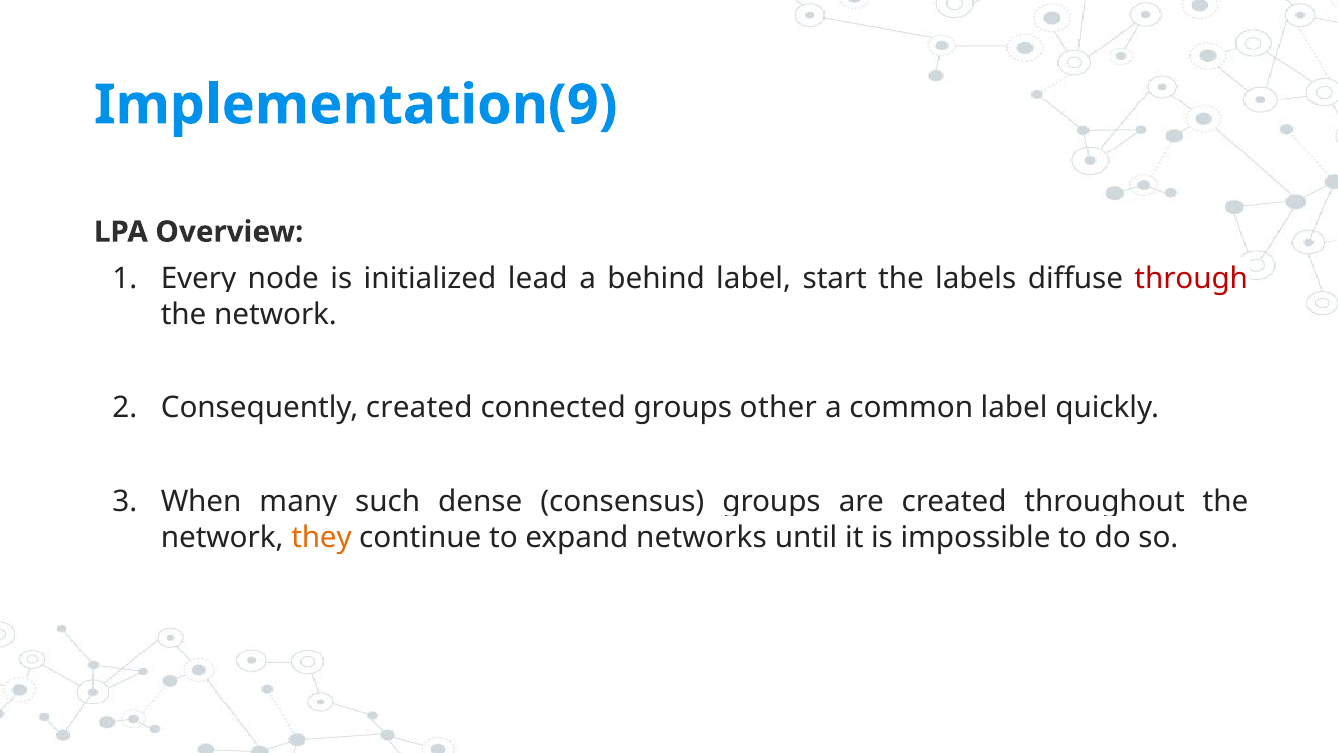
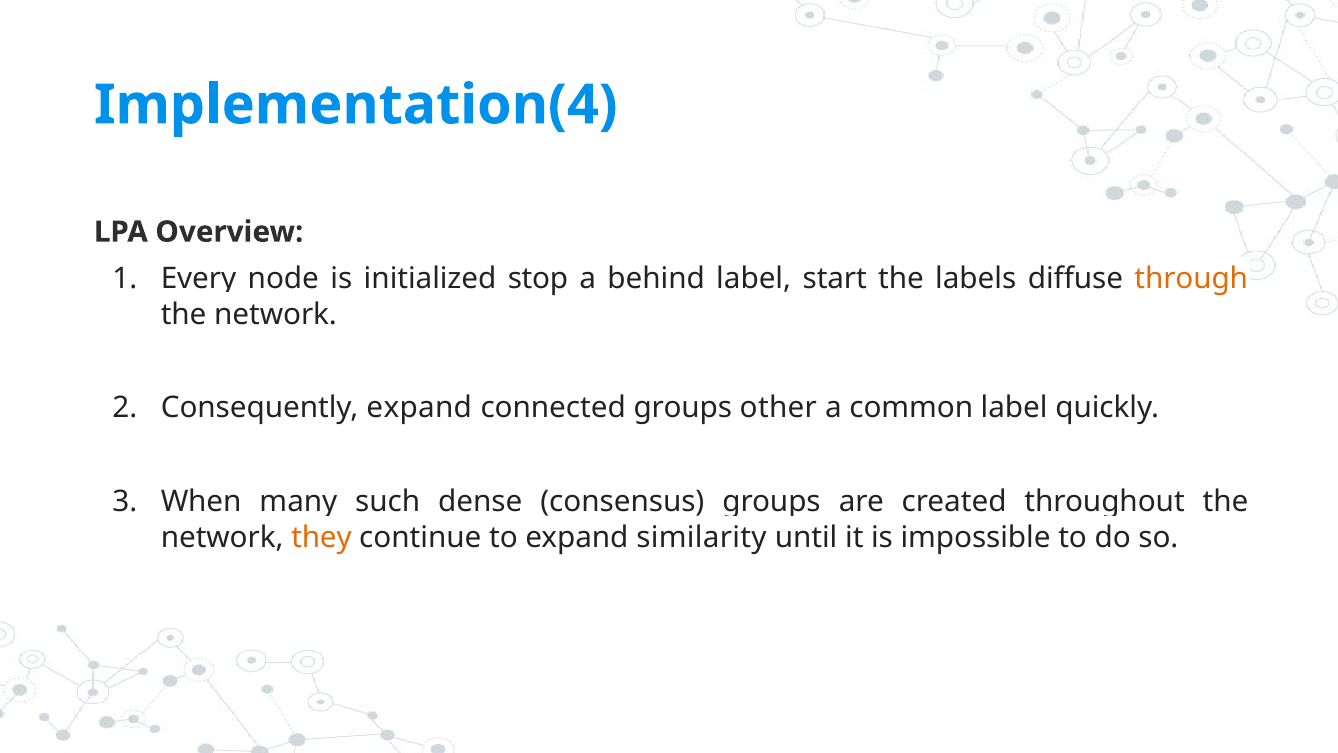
Implementation(9: Implementation(9 -> Implementation(4 (356, 105)
lead: lead -> stop (538, 279)
through colour: red -> orange (1191, 279)
Consequently created: created -> expand (419, 408)
networks: networks -> similarity (701, 537)
